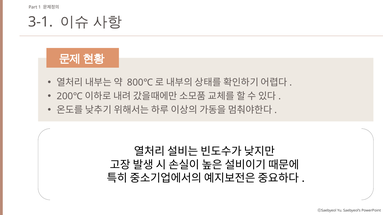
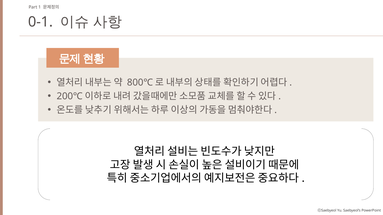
3-1: 3-1 -> 0-1 (41, 22)
